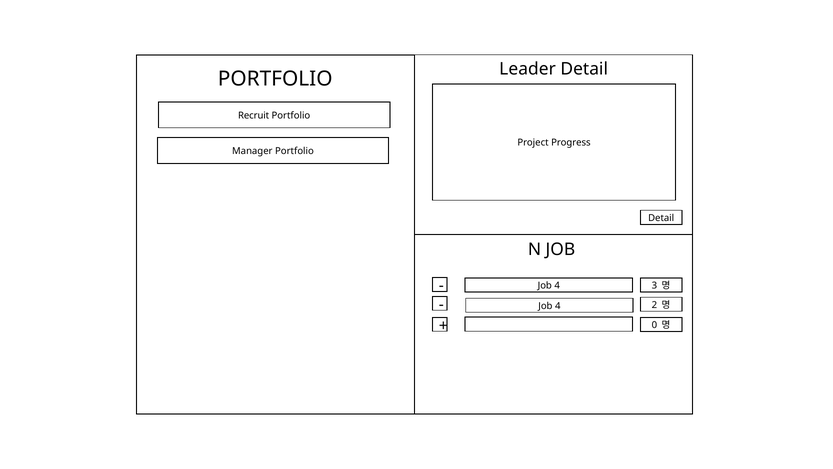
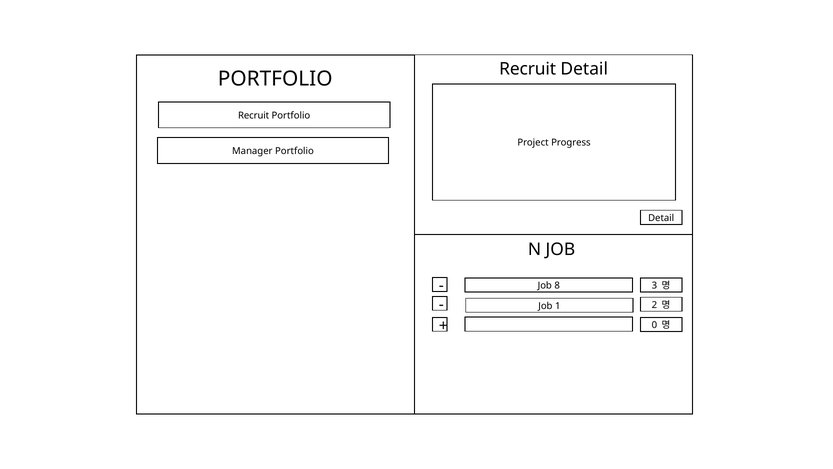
Leader: Leader -> Recruit (528, 69)
4: 4 -> 8 (557, 286)
4: 4 -> 1 (558, 306)
